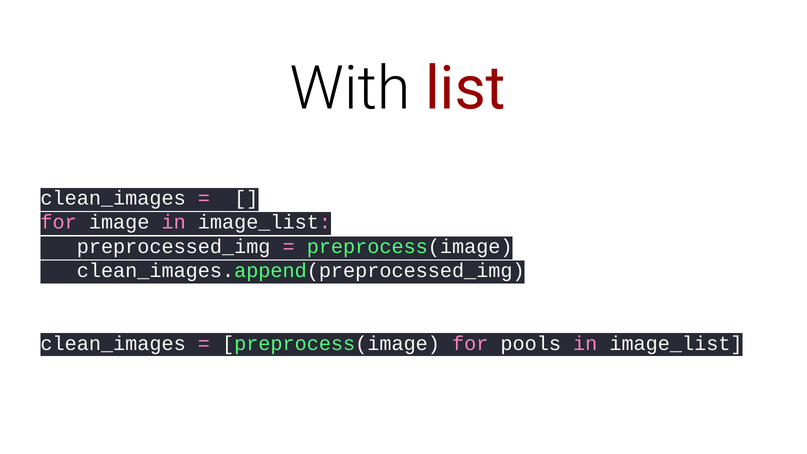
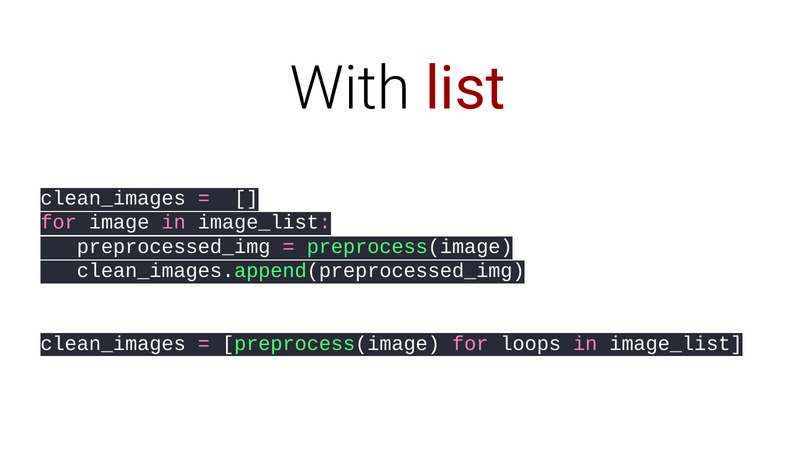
pools: pools -> loops (531, 343)
